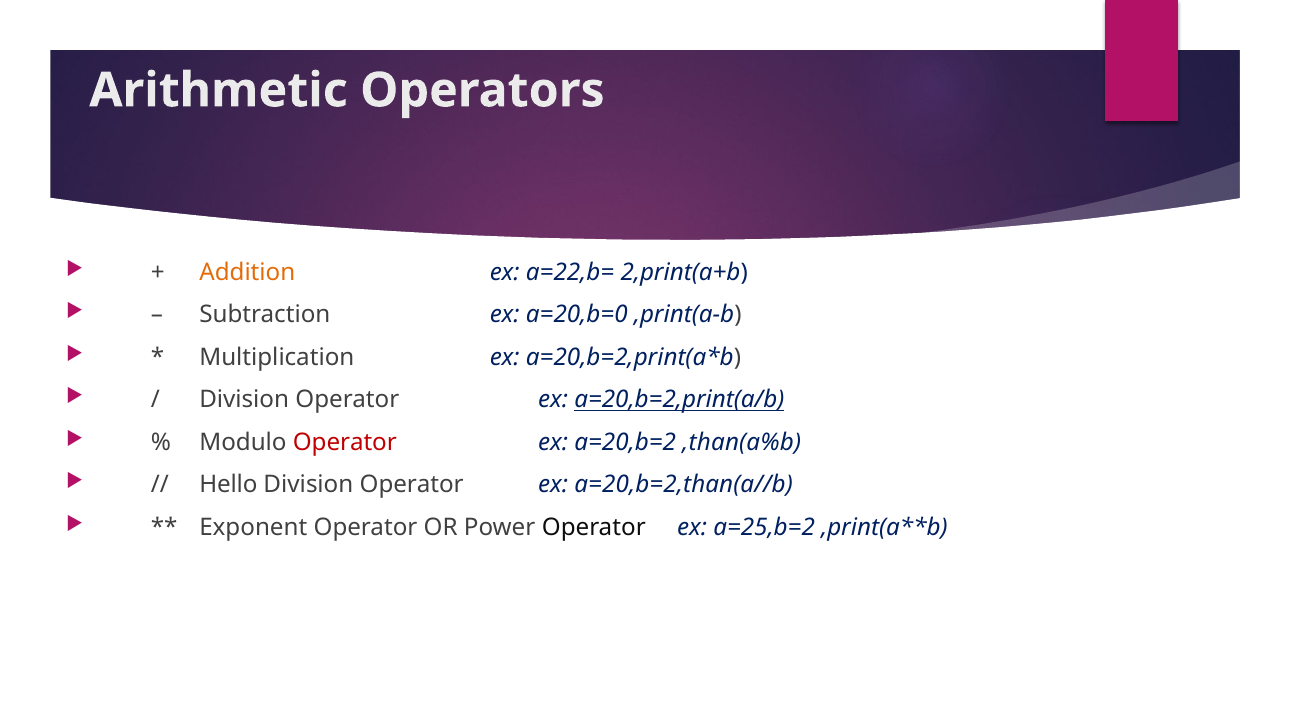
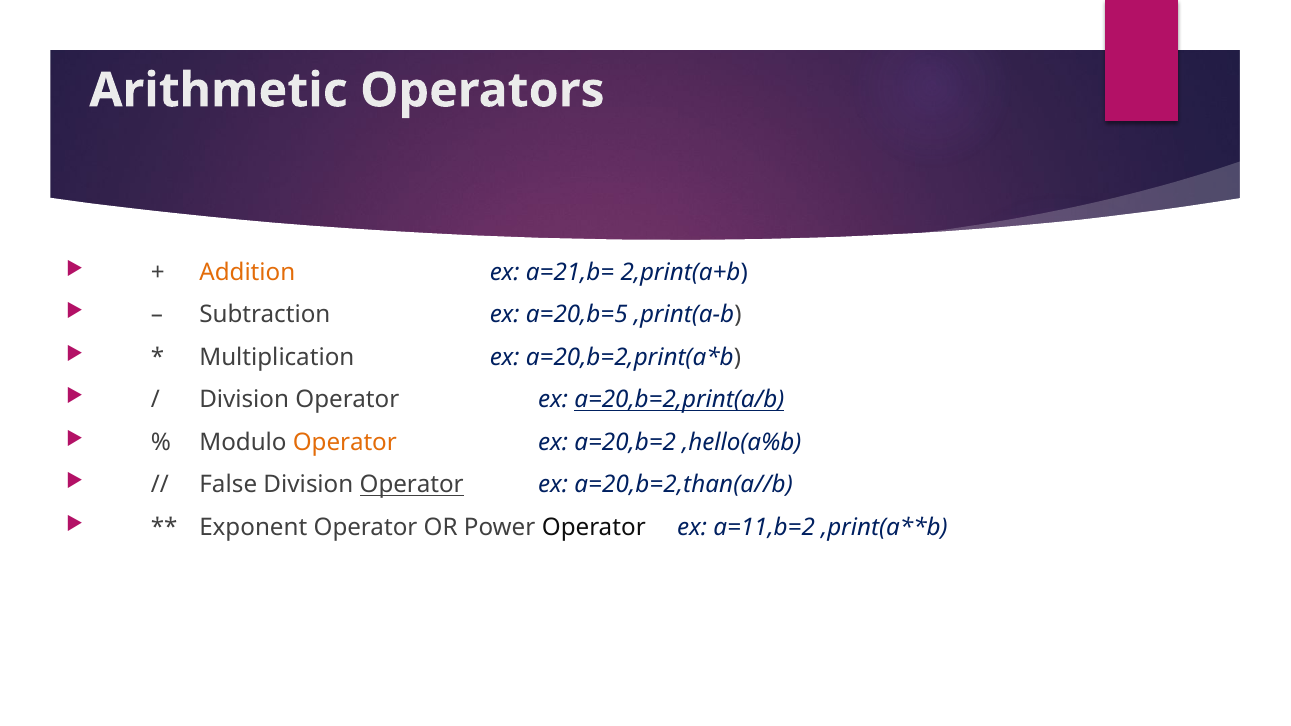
a=22,b=: a=22,b= -> a=21,b= (570, 273)
a=20,b=0: a=20,b=0 -> a=20,b=5 (577, 315)
Operator colour: red -> orange (345, 443)
,than(a%b: ,than(a%b -> ,hello(a%b (742, 443)
Hello: Hello -> False (228, 485)
Operator underline: none -> present (412, 485)
a=25,b=2: a=25,b=2 -> a=11,b=2 (764, 528)
